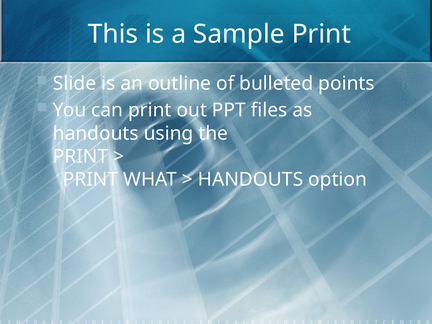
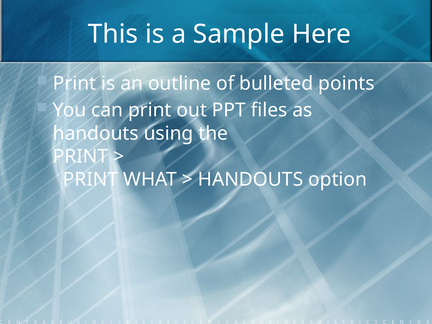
Sample Print: Print -> Here (321, 34)
Slide: Slide -> Print (75, 83)
